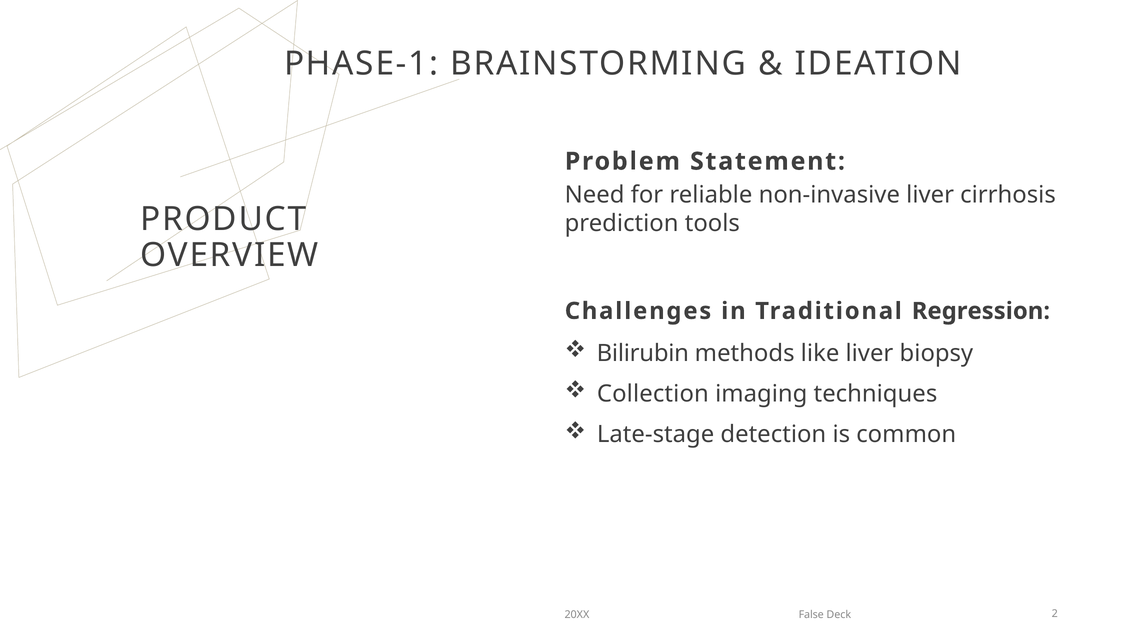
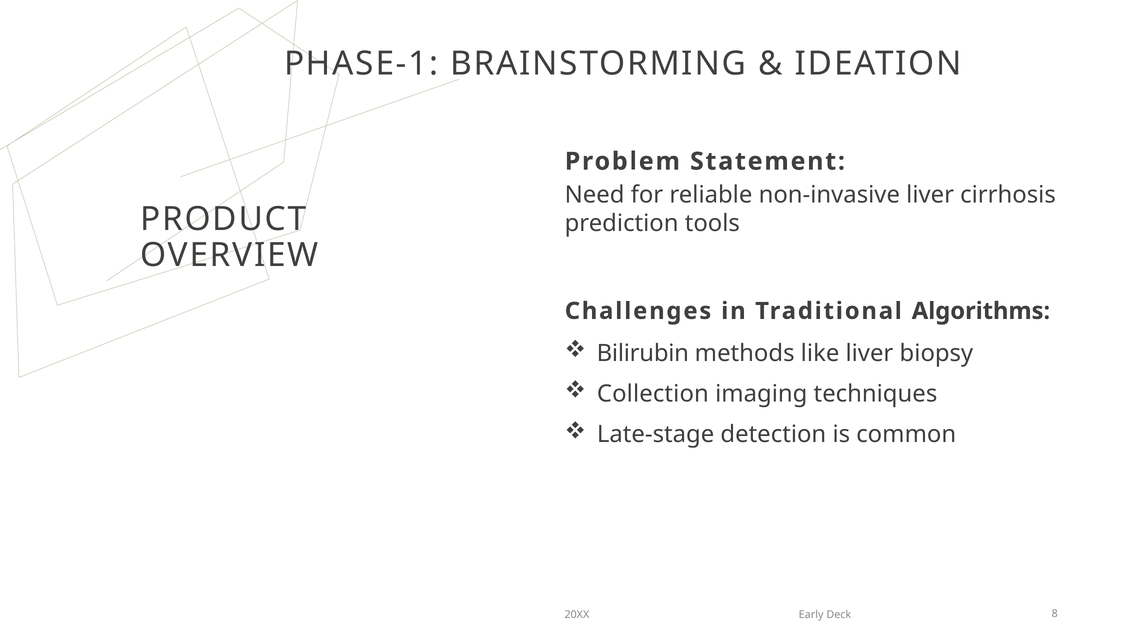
Regression: Regression -> Algorithms (981, 311)
False: False -> Early (811, 615)
2: 2 -> 8 (1055, 614)
